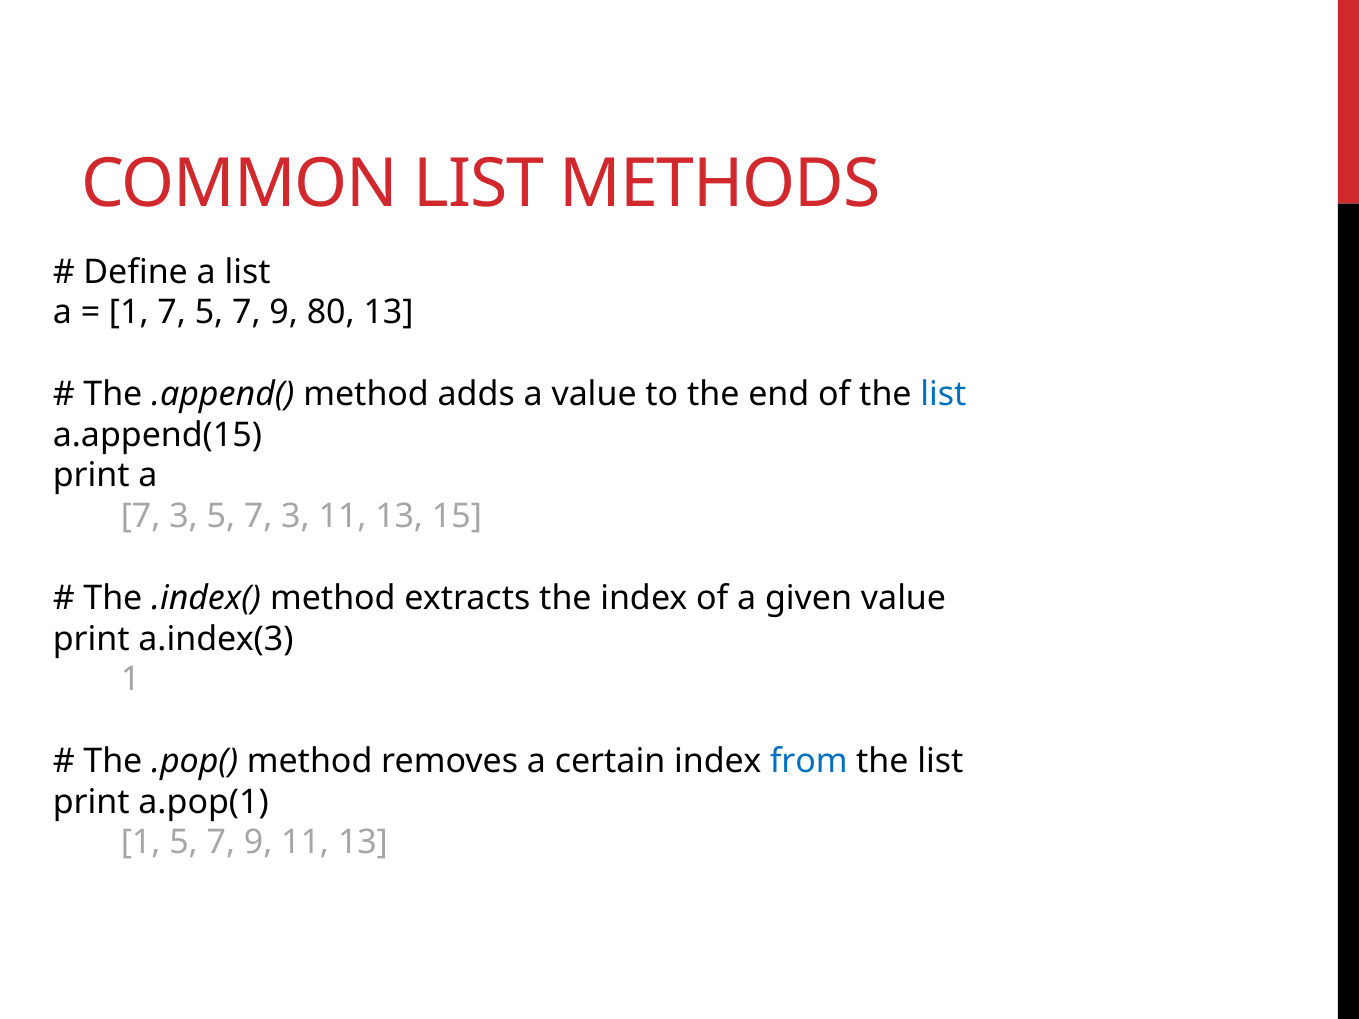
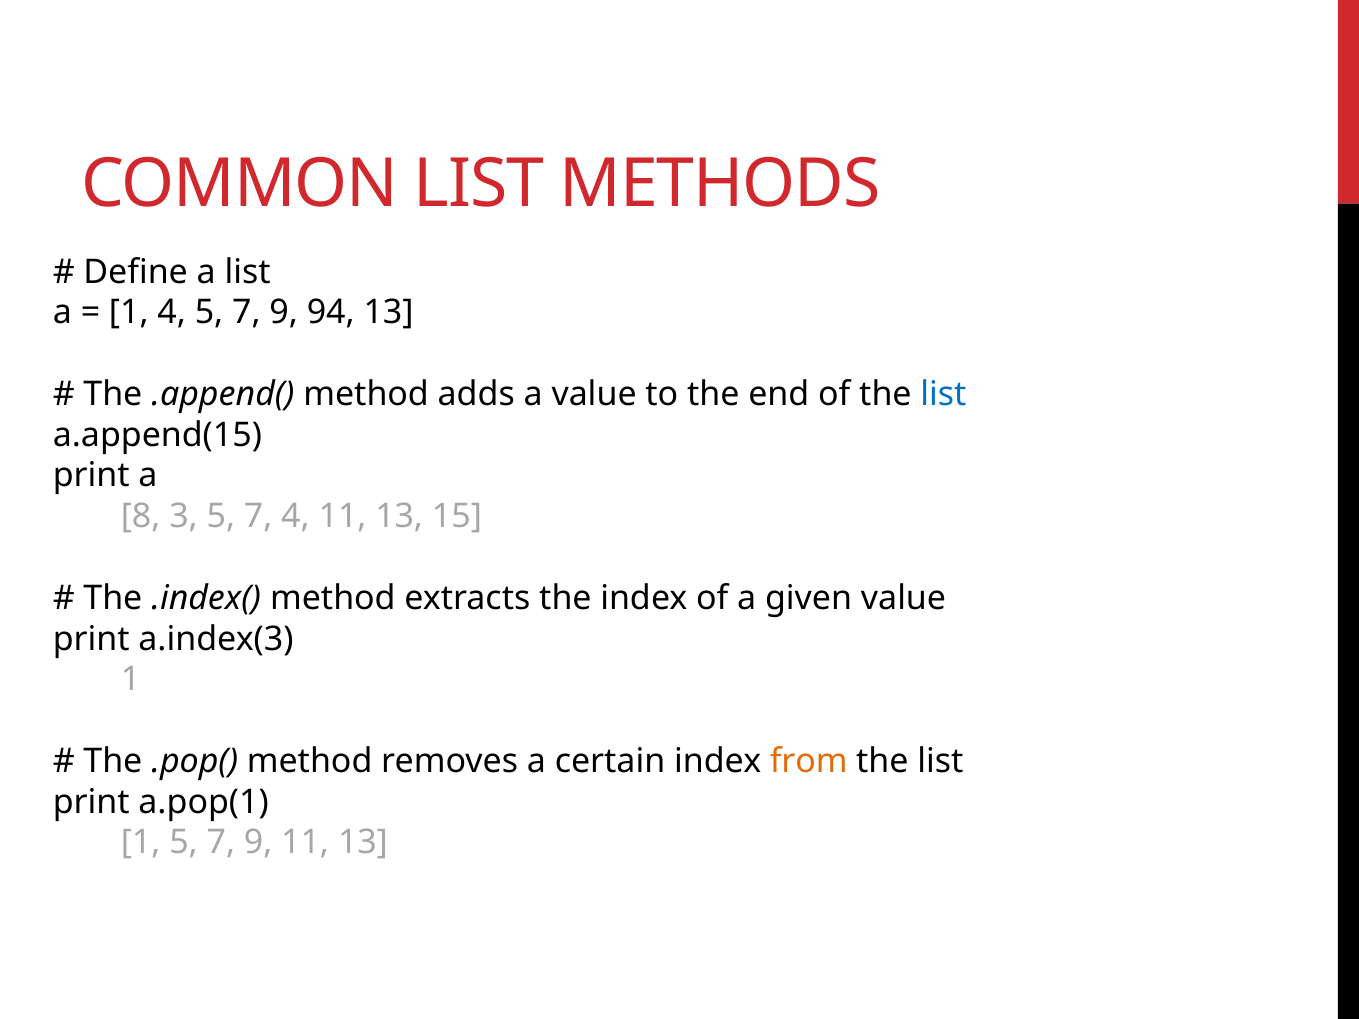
1 7: 7 -> 4 (172, 313)
80: 80 -> 94 (331, 313)
7: 7 -> 8 (141, 517)
5 7 3: 3 -> 4 (296, 517)
from colour: blue -> orange (809, 761)
